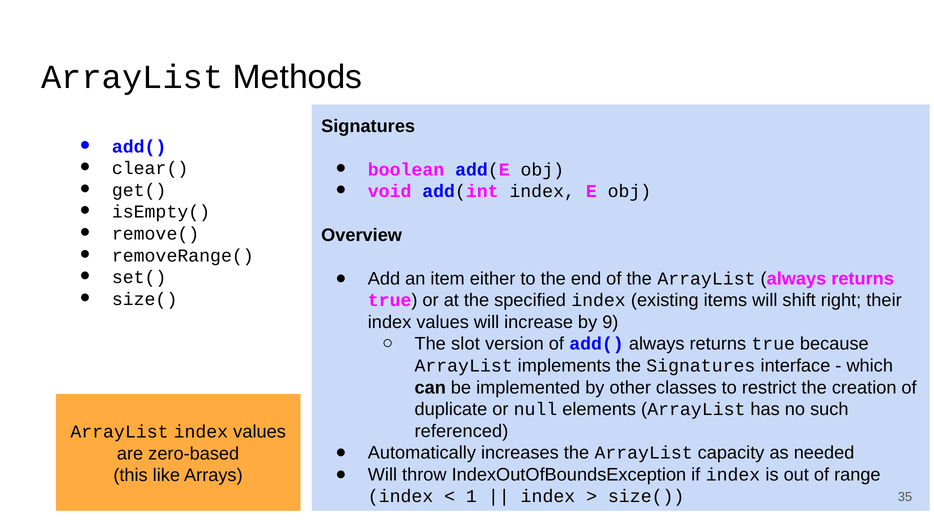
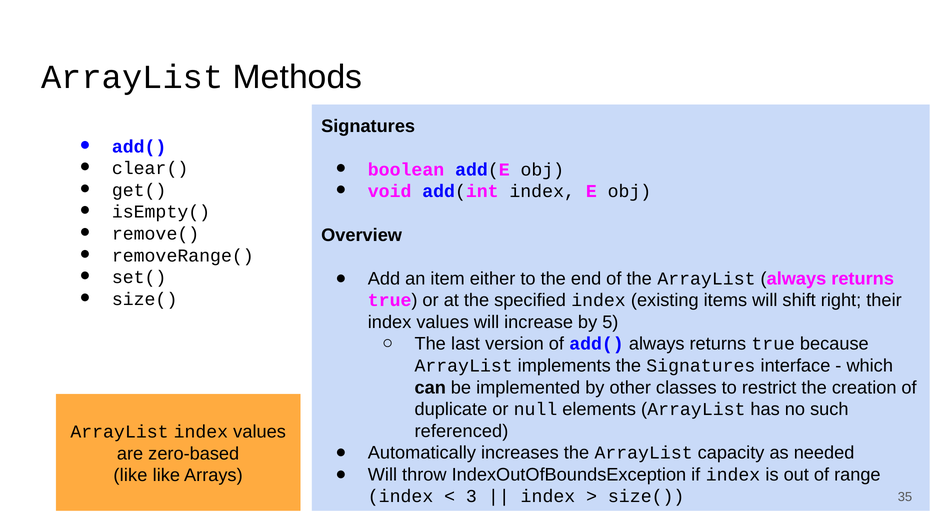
9: 9 -> 5 (610, 322)
slot: slot -> last (465, 344)
this: this -> like (130, 476)
1: 1 -> 3 (471, 497)
